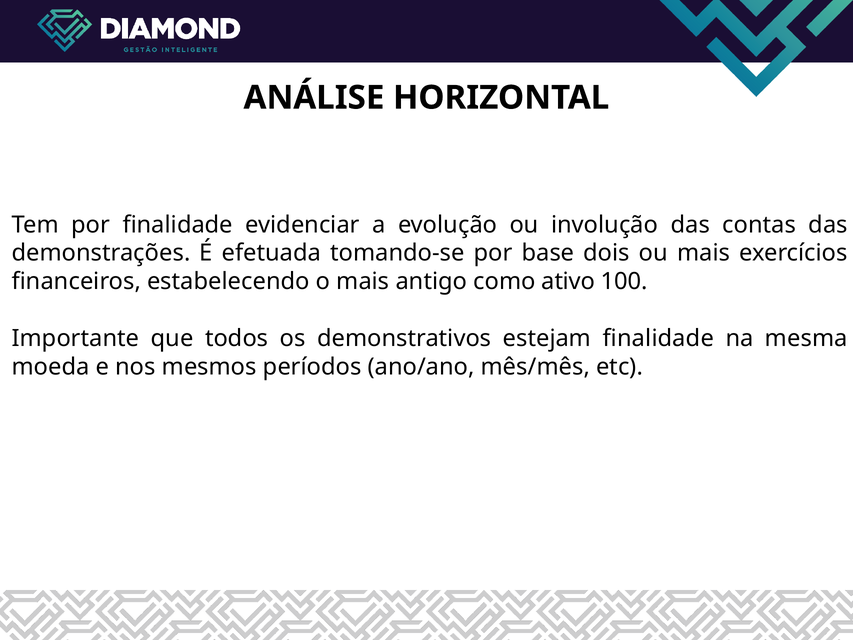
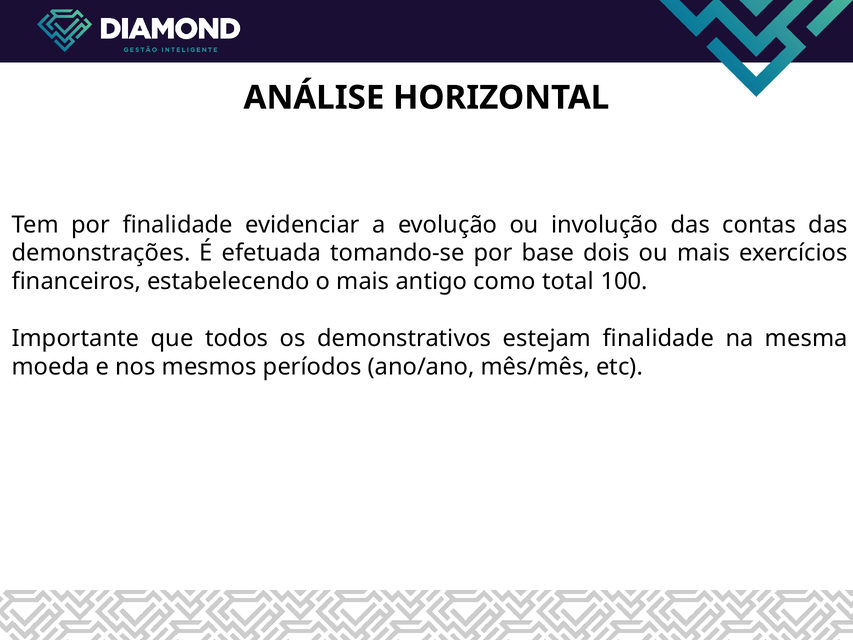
ativo: ativo -> total (568, 281)
